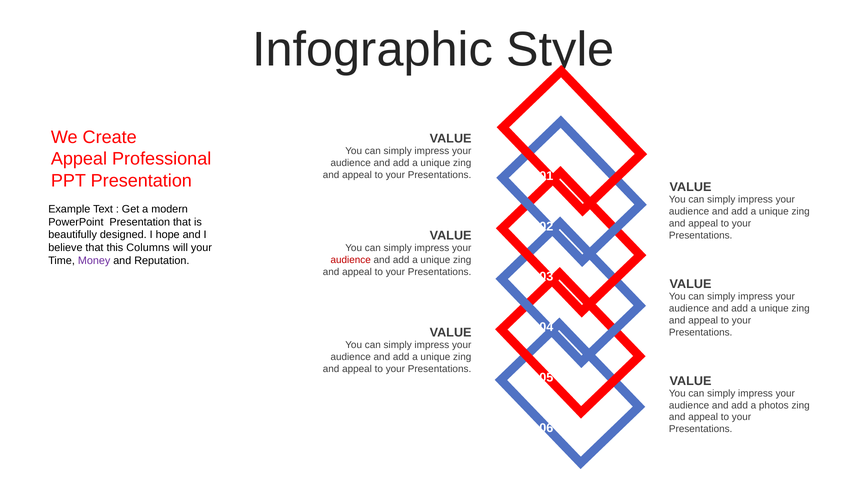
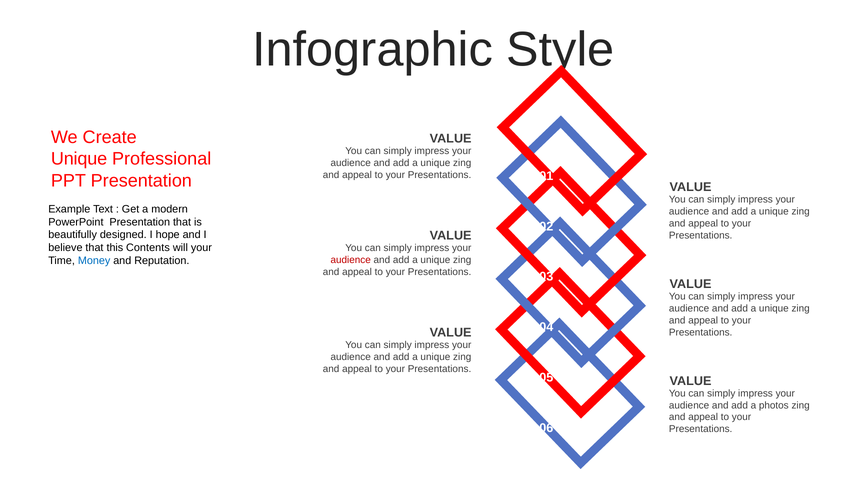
Appeal: Appeal -> Unique (79, 159)
Columns: Columns -> Contents (148, 248)
Money colour: purple -> blue (94, 261)
